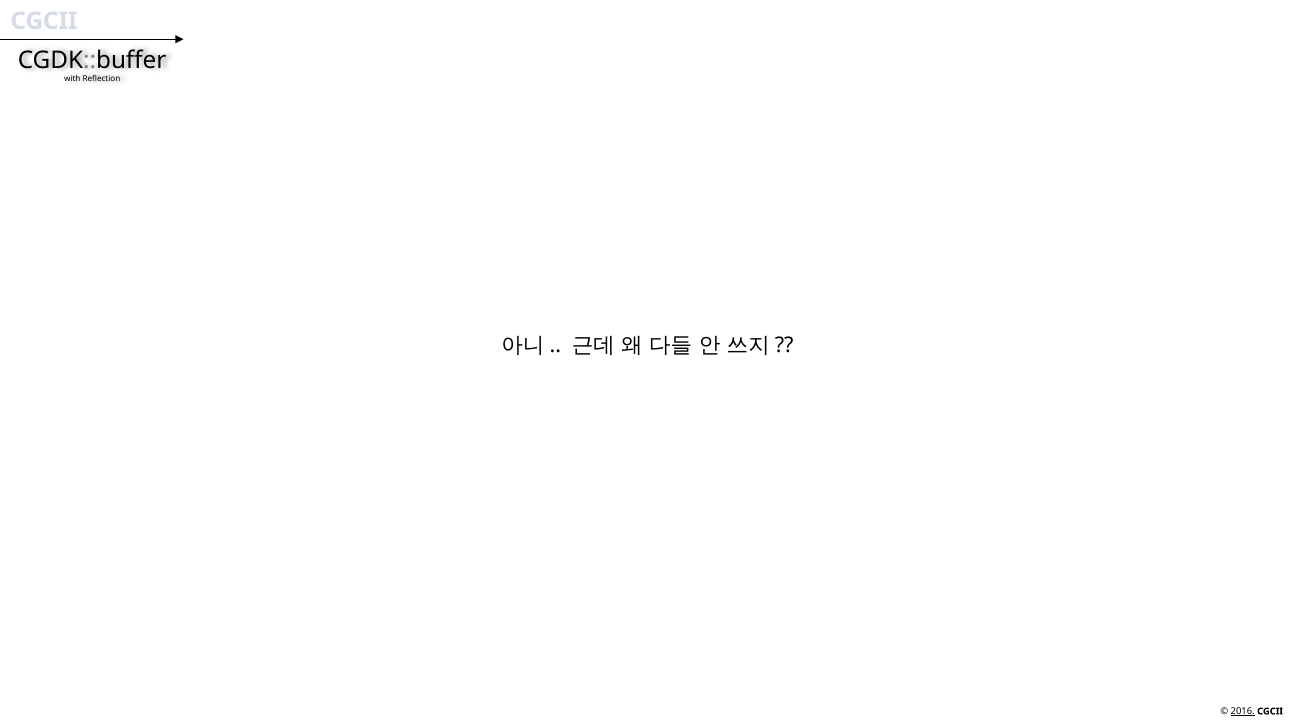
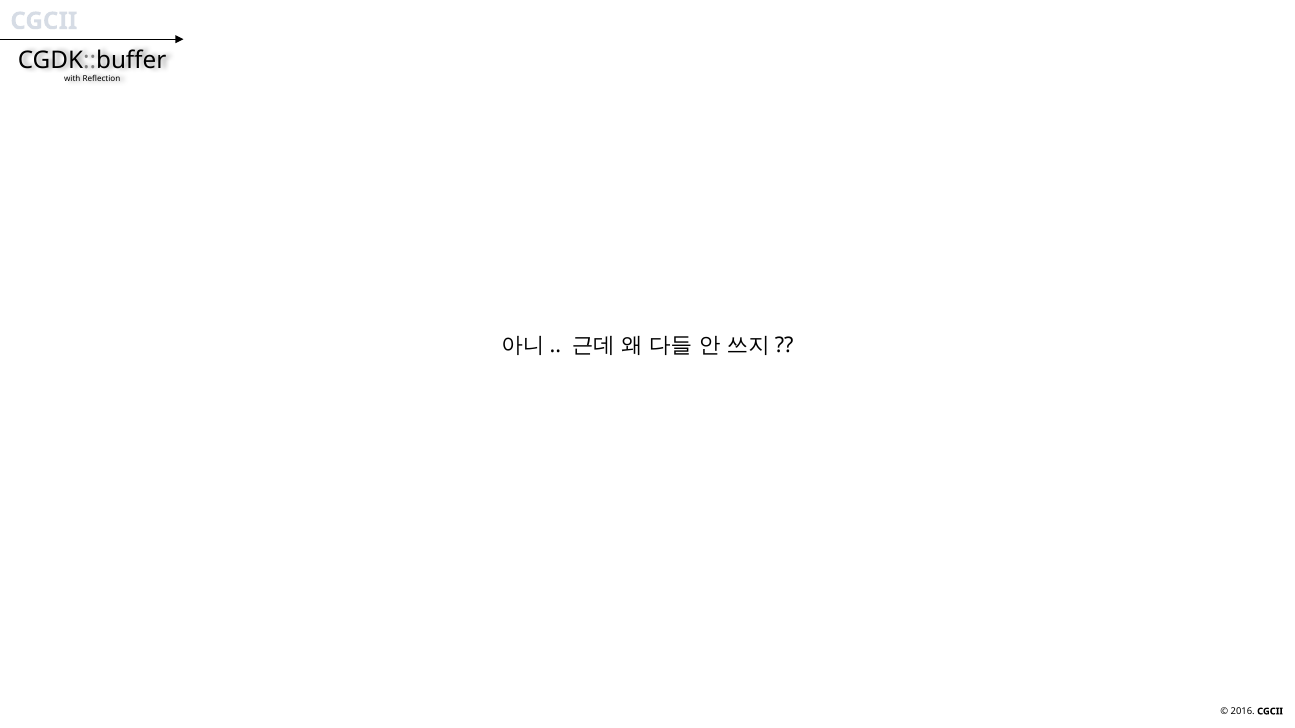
2016 underline: present -> none (1243, 712)
